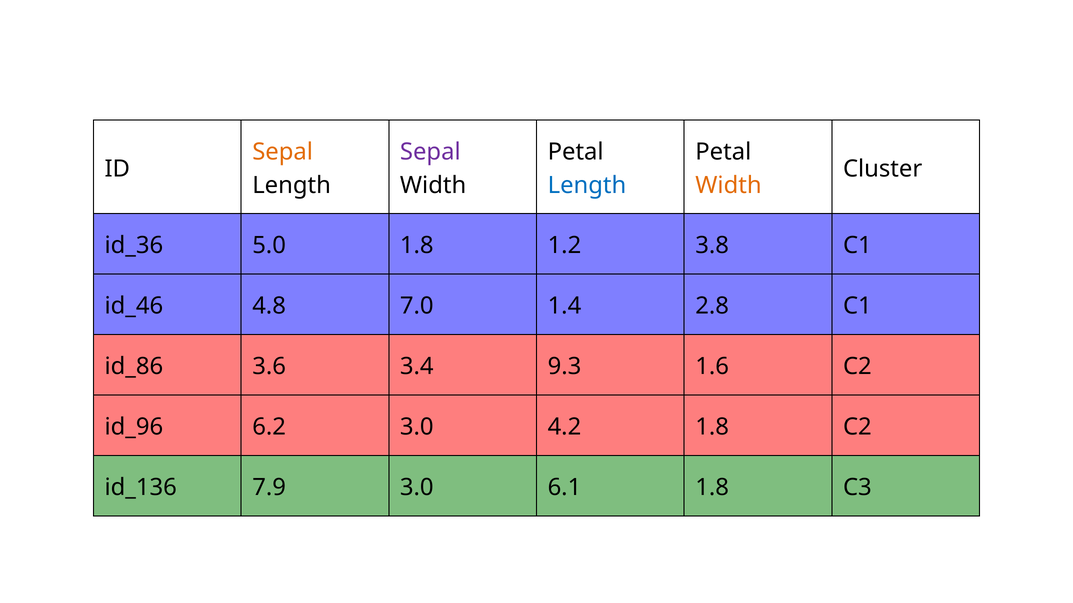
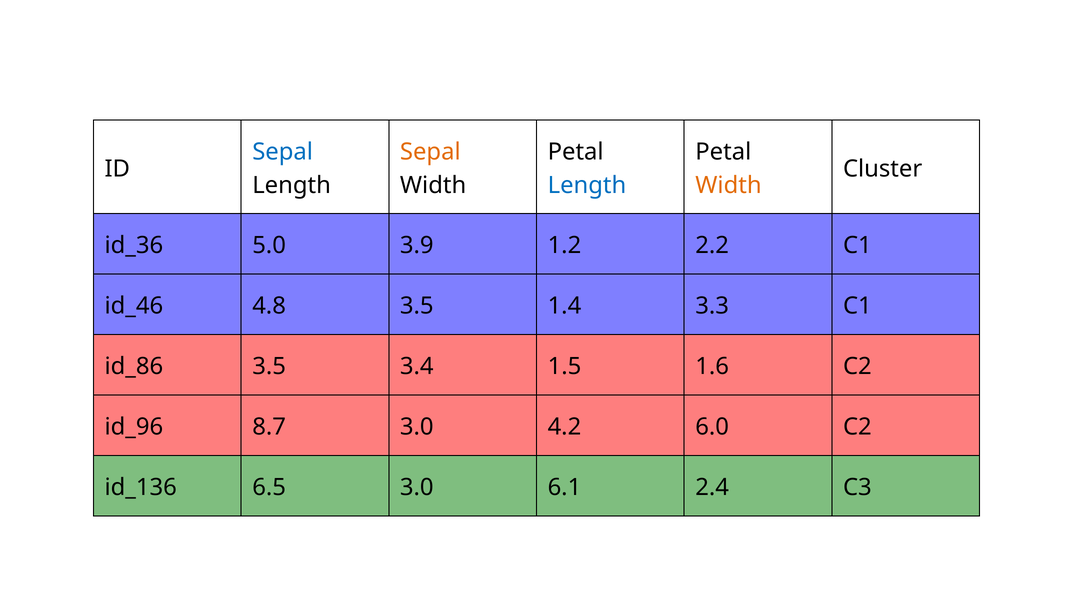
Sepal colour: orange -> blue (283, 152)
Sepal colour: purple -> orange (430, 152)
5.0 1.8: 1.8 -> 3.9 (417, 246)
3.8: 3.8 -> 2.2 (712, 246)
4.8 7.0: 7.0 -> 3.5 (417, 306)
2.8: 2.8 -> 3.3 (712, 306)
3.6: 3.6 -> 3.5 (269, 367)
9.3: 9.3 -> 1.5 (564, 367)
6.2: 6.2 -> 8.7 (269, 427)
4.2 1.8: 1.8 -> 6.0 (712, 427)
7.9: 7.9 -> 6.5 (269, 488)
6.1 1.8: 1.8 -> 2.4 (712, 488)
